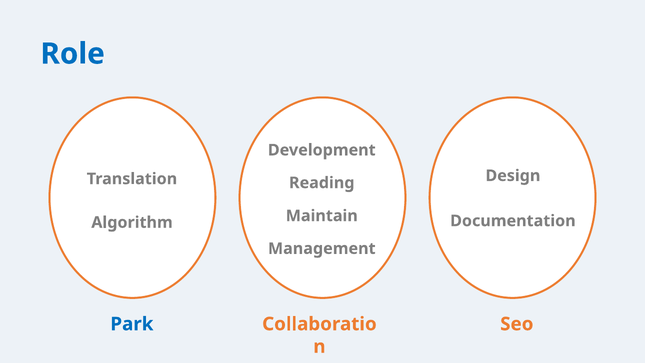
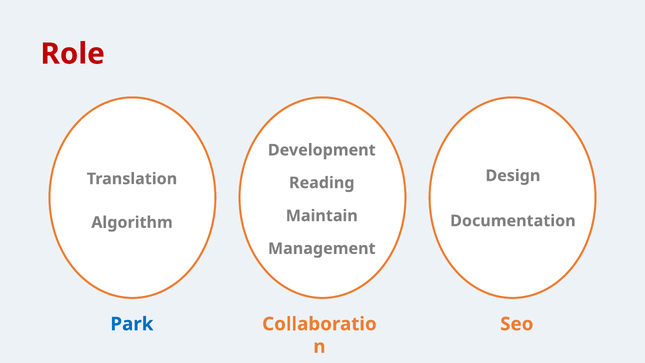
Role colour: blue -> red (73, 54)
